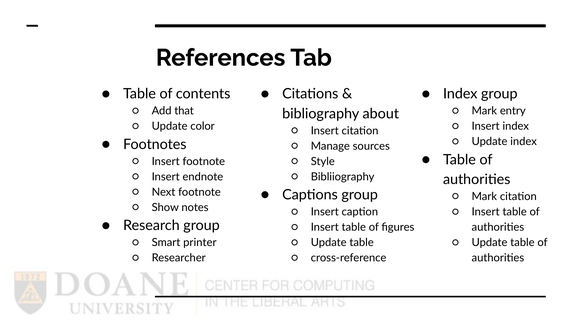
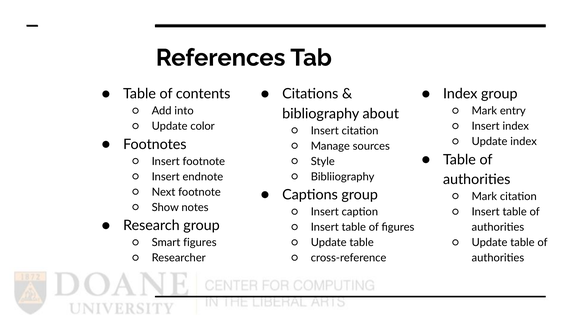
that: that -> into (184, 111)
Smart printer: printer -> figures (200, 242)
